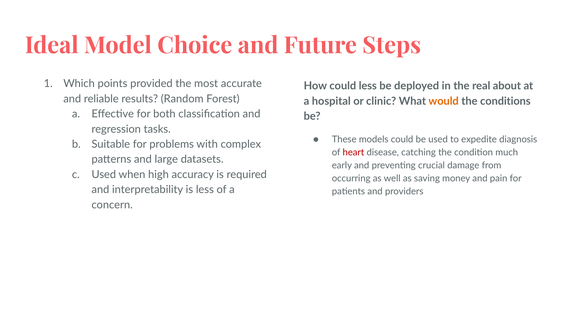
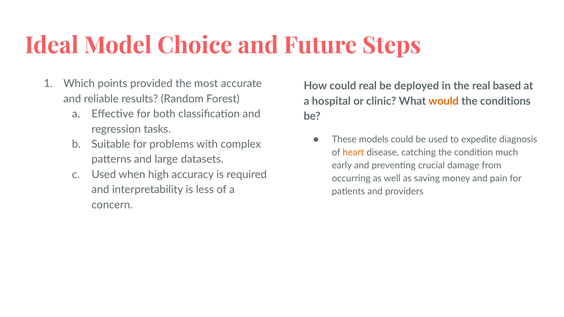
could less: less -> real (368, 86)
about: about -> based (507, 86)
heart colour: red -> orange (353, 153)
